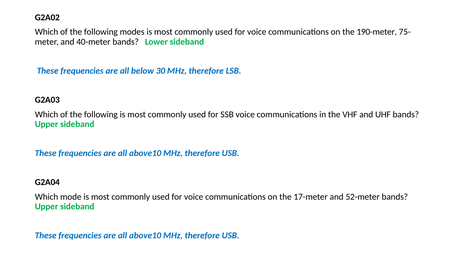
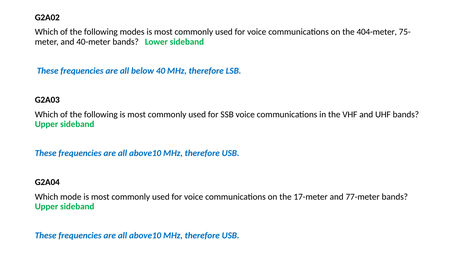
190-meter: 190-meter -> 404-meter (377, 32)
30: 30 -> 40 (161, 71)
52-meter: 52-meter -> 77-meter (363, 197)
